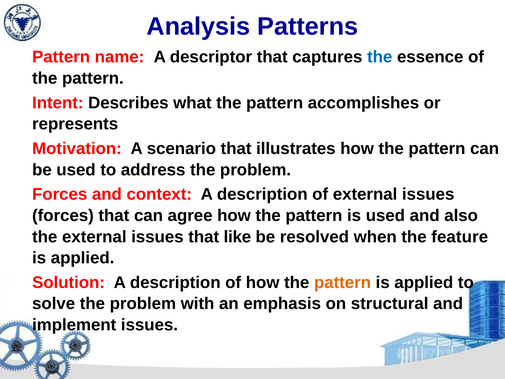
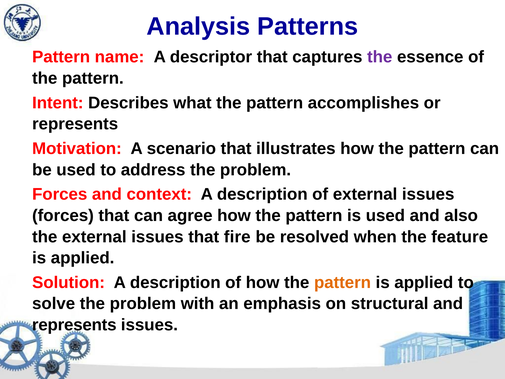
the colour: blue -> purple (380, 57)
like: like -> fire (237, 237)
implement: implement -> represents (74, 325)
